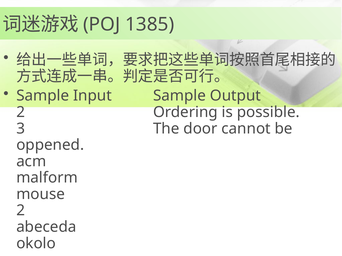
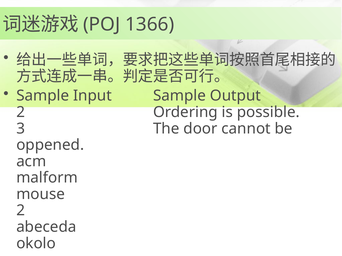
1385: 1385 -> 1366 (150, 25)
